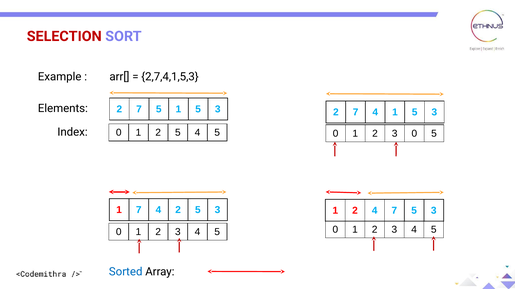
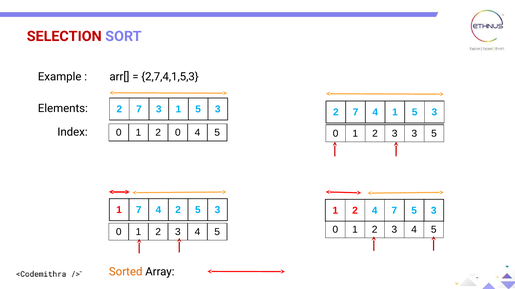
2 7 5: 5 -> 3 (159, 109)
1 2 5: 5 -> 0 (178, 133)
2 3 0: 0 -> 3 (414, 134)
Sorted colour: blue -> orange (126, 272)
